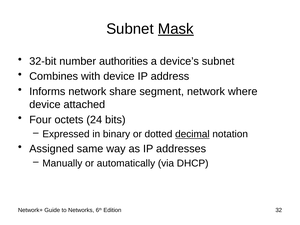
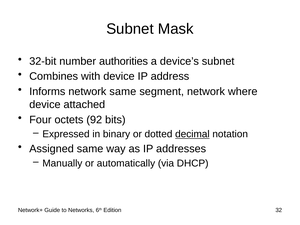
Mask underline: present -> none (176, 29)
network share: share -> same (123, 92)
24: 24 -> 92 (94, 120)
